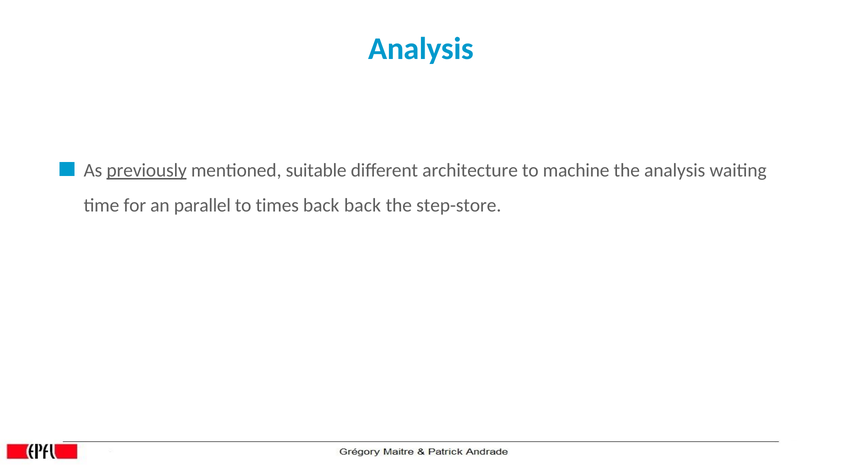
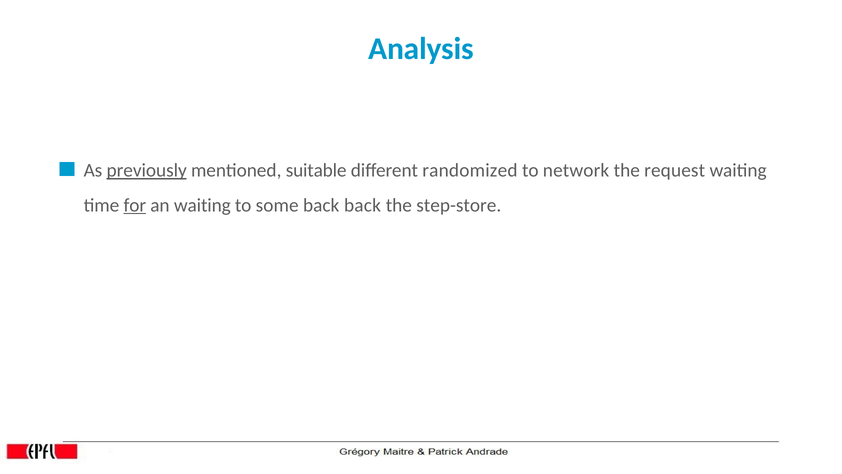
architecture: architecture -> randomized (470, 170)
machine: machine -> network (576, 170)
the analysis: analysis -> request (675, 170)
for underline: none -> present (135, 205)
an parallel: parallel -> waiting (202, 205)
times: times -> some (277, 205)
